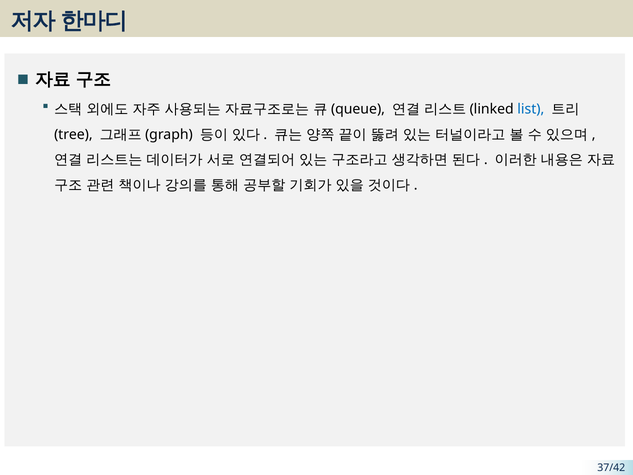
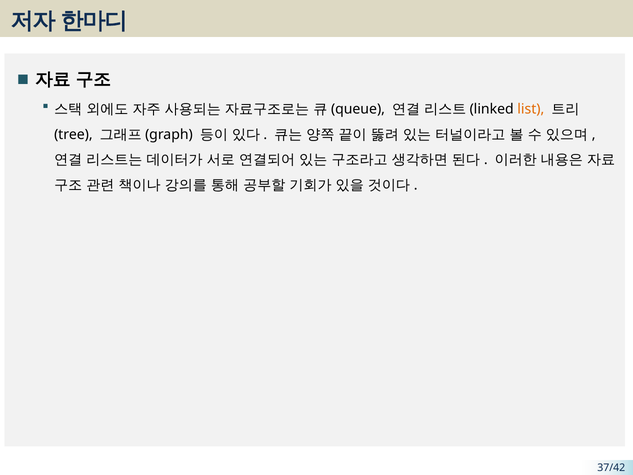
list colour: blue -> orange (531, 109)
